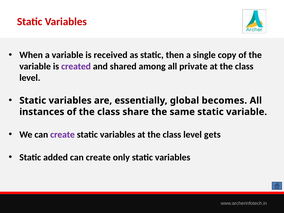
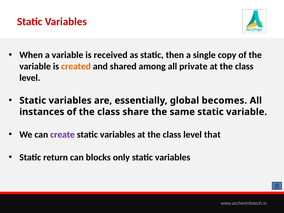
created colour: purple -> orange (76, 66)
gets: gets -> that (212, 135)
added: added -> return (56, 157)
create: create -> blocks (98, 157)
